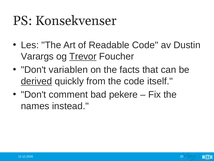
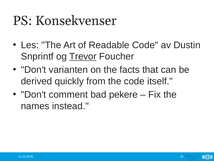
Varargs: Varargs -> Snprintf (37, 56)
variablen: variablen -> varianten (68, 70)
derived underline: present -> none (36, 81)
